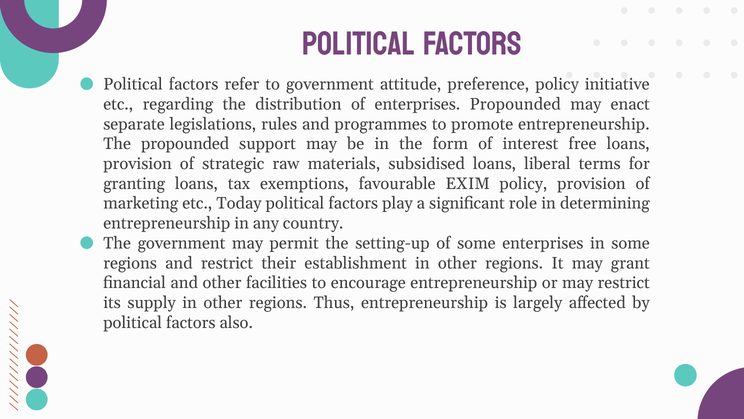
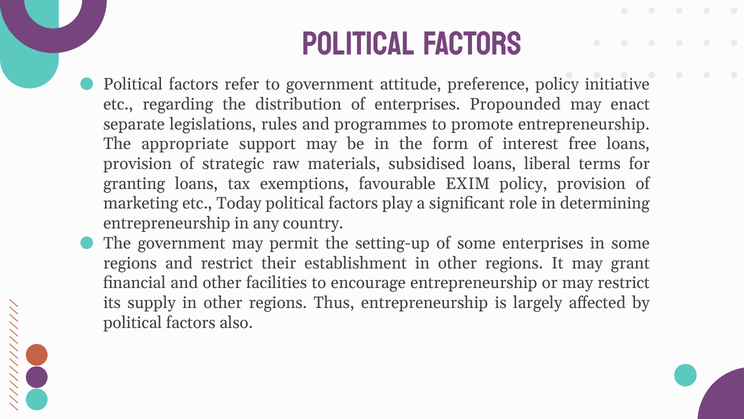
The propounded: propounded -> appropriate (185, 144)
